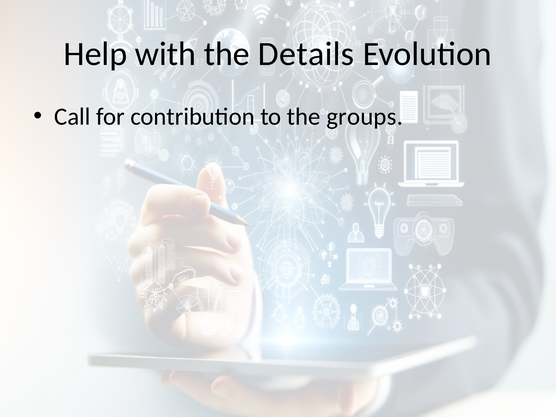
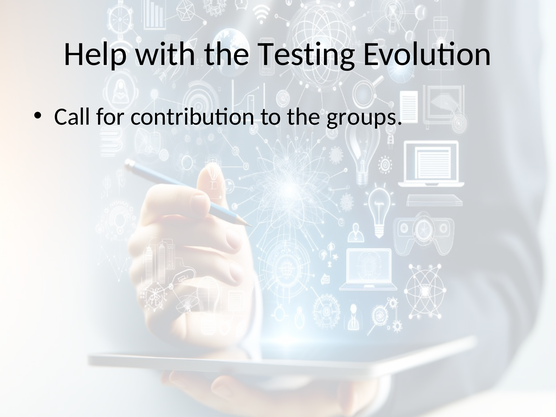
Details: Details -> Testing (306, 54)
